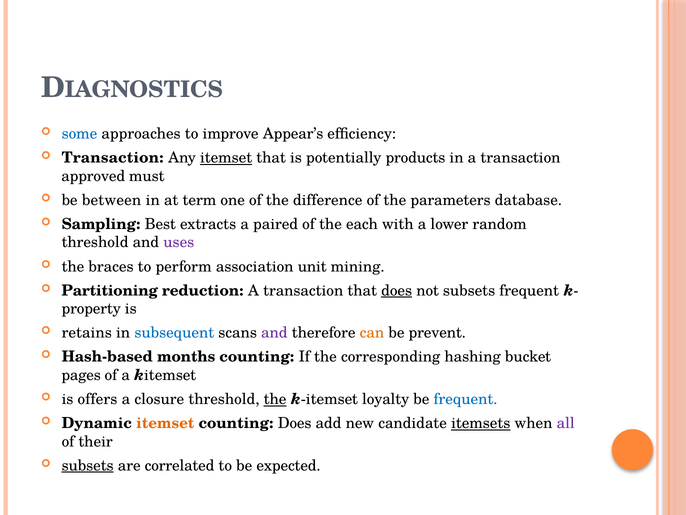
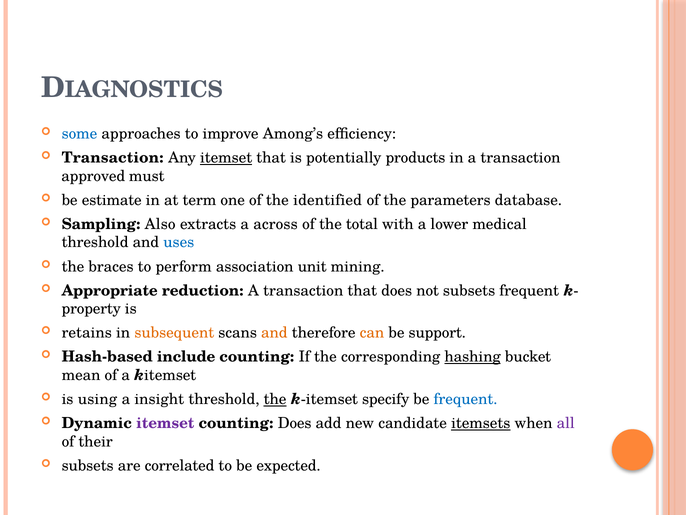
Appear’s: Appear’s -> Among’s (293, 134)
between: between -> estimate (112, 200)
difference: difference -> identified (328, 200)
Best: Best -> Also (160, 224)
paired: paired -> across (276, 224)
each: each -> total (362, 224)
random: random -> medical (500, 224)
uses colour: purple -> blue (179, 242)
Partitioning: Partitioning -> Appropriate (110, 290)
does underline: present -> none (397, 290)
subsequent colour: blue -> orange (174, 333)
and colour: purple -> orange (274, 333)
prevent: prevent -> support (437, 333)
months: months -> include (186, 357)
hashing underline: none -> present (473, 357)
pages: pages -> mean (81, 375)
offers: offers -> using (97, 399)
closure: closure -> insight (159, 399)
loyalty: loyalty -> specify (386, 399)
itemset colour: orange -> purple (165, 423)
subsets underline: present -> none (88, 465)
